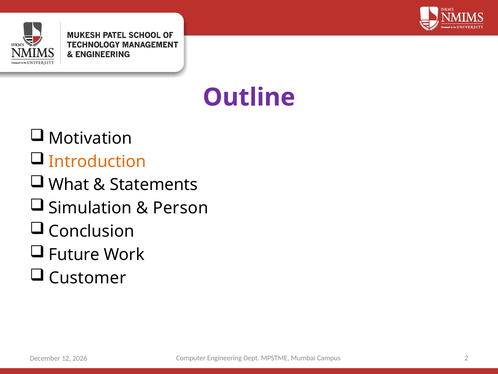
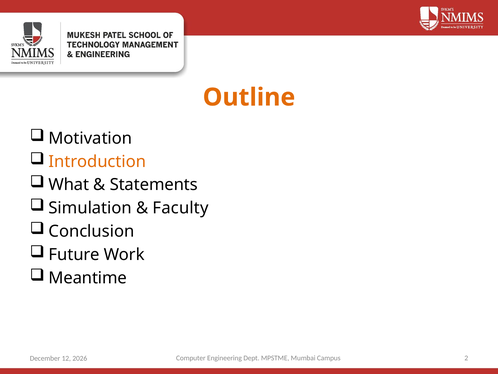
Outline colour: purple -> orange (249, 97)
Person: Person -> Faculty (181, 208)
Customer: Customer -> Meantime (88, 278)
